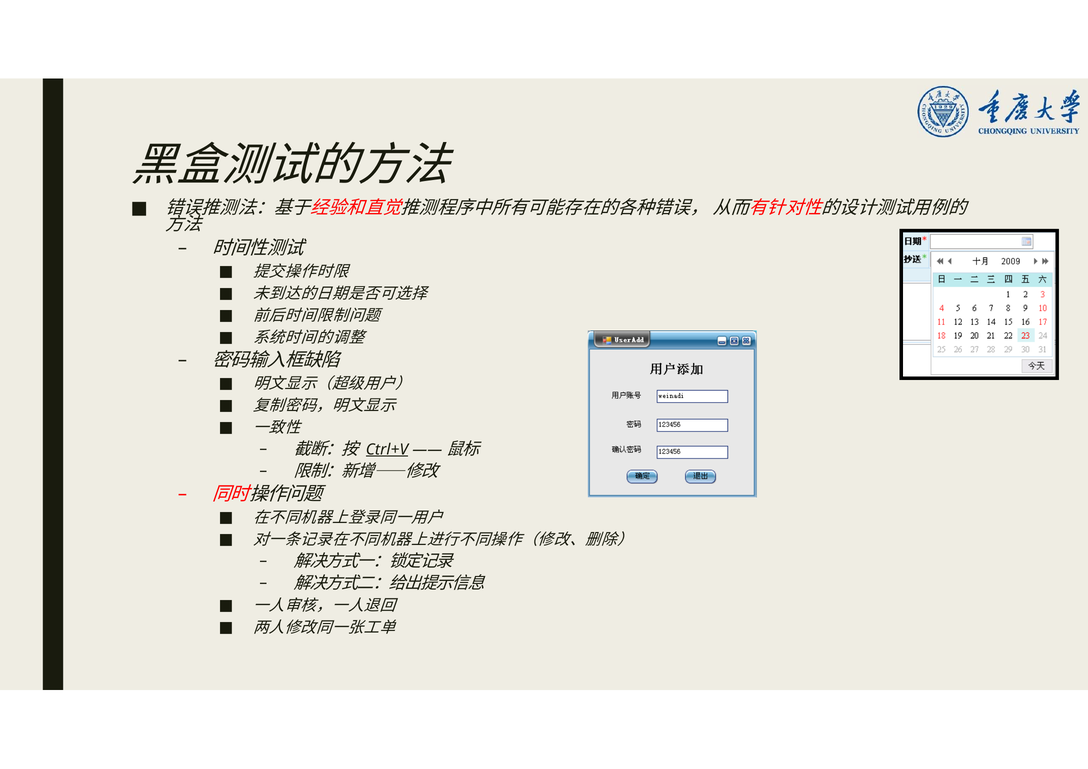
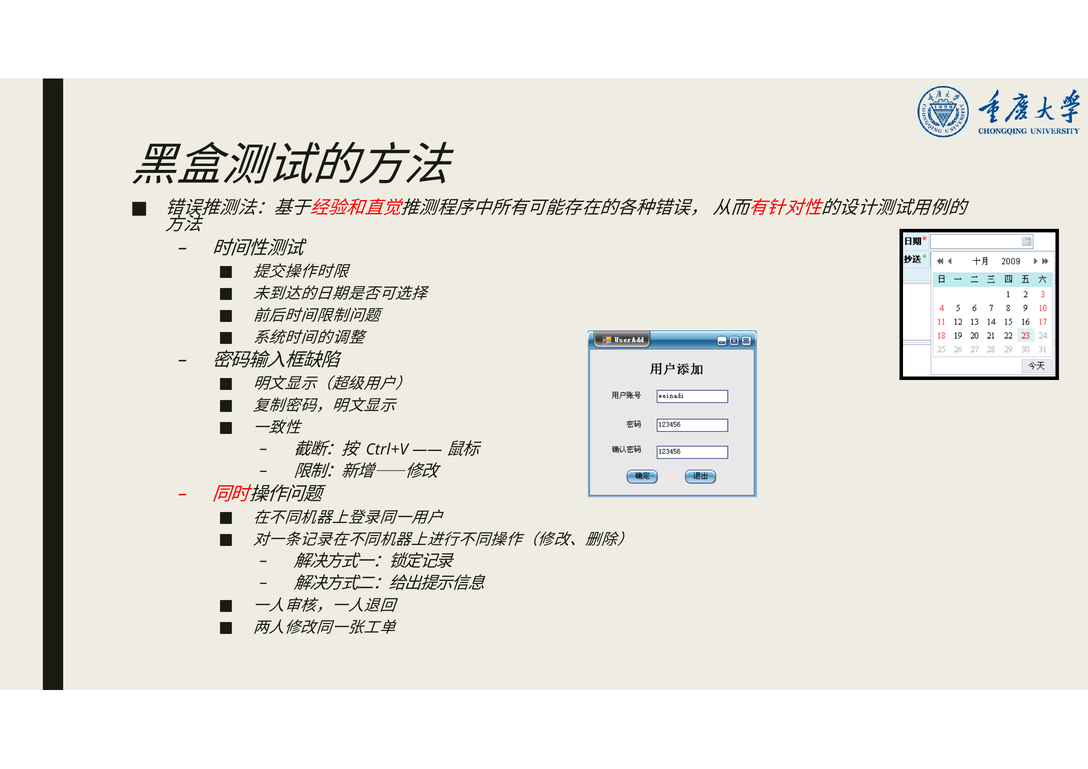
Ctrl+V underline: present -> none (387, 450)
